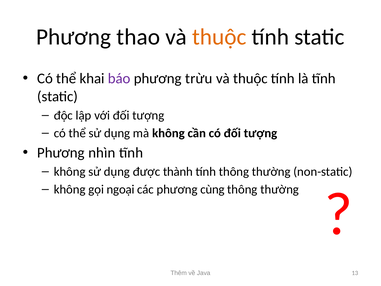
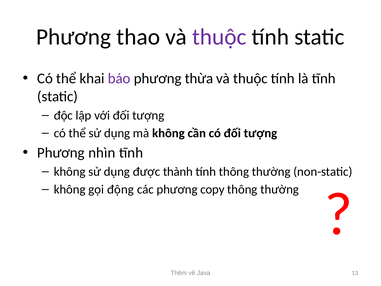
thuộc colour: orange -> purple (219, 37)
trừu: trừu -> thừa (199, 79)
ngoại: ngoại -> động (120, 189)
cùng: cùng -> copy (212, 189)
